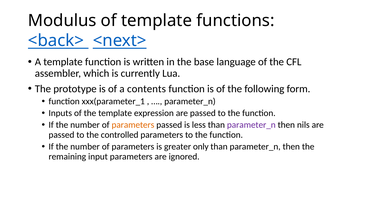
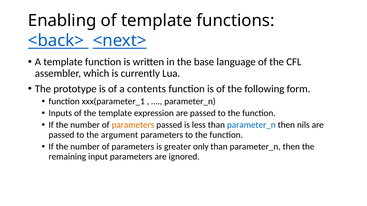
Modulus: Modulus -> Enabling (62, 21)
parameter_n colour: purple -> blue (251, 125)
controlled: controlled -> argument (120, 135)
